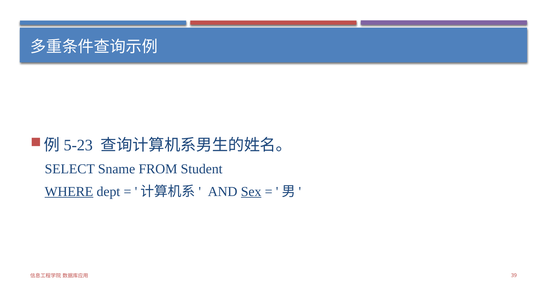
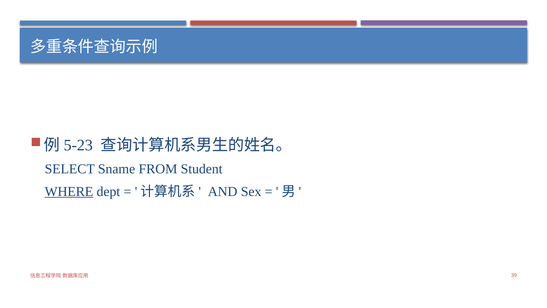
Sex underline: present -> none (251, 191)
